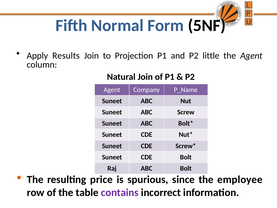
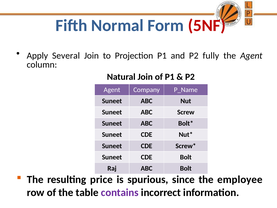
5NF colour: black -> red (207, 25)
Results: Results -> Several (66, 56)
little: little -> fully (211, 56)
